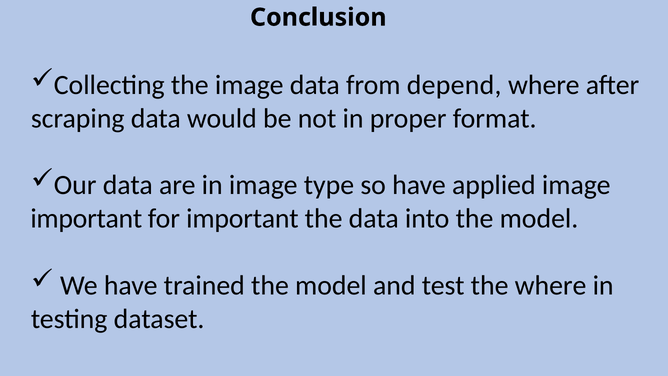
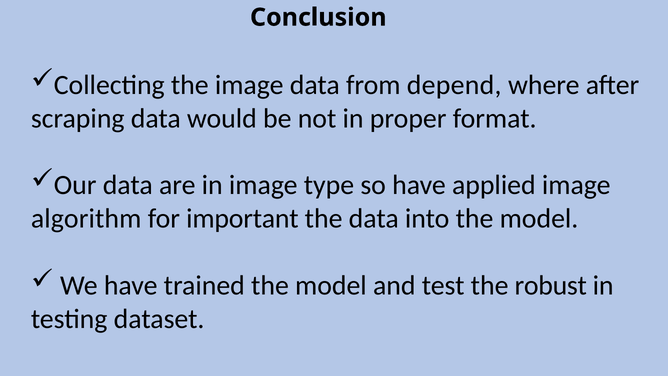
important: important -> algorithm (86, 218)
the where: where -> robust (551, 285)
